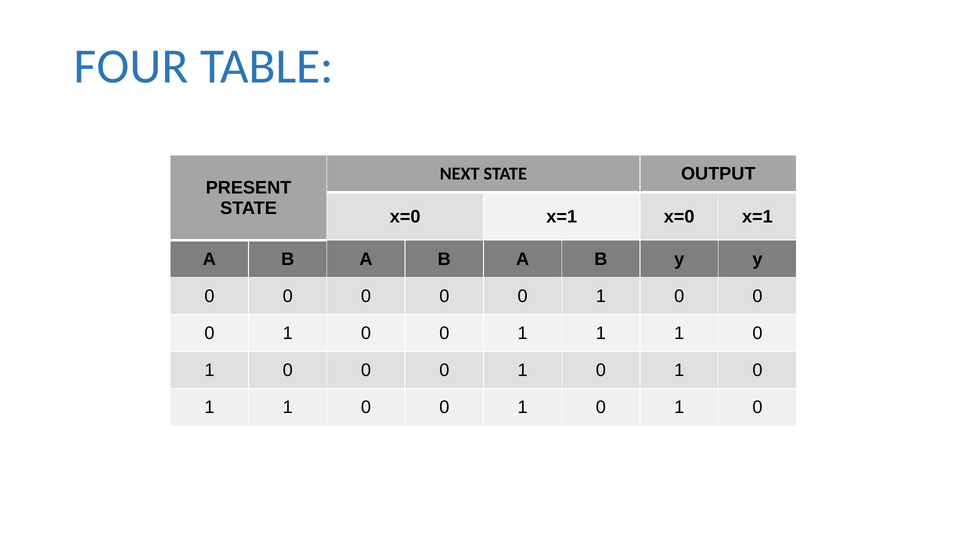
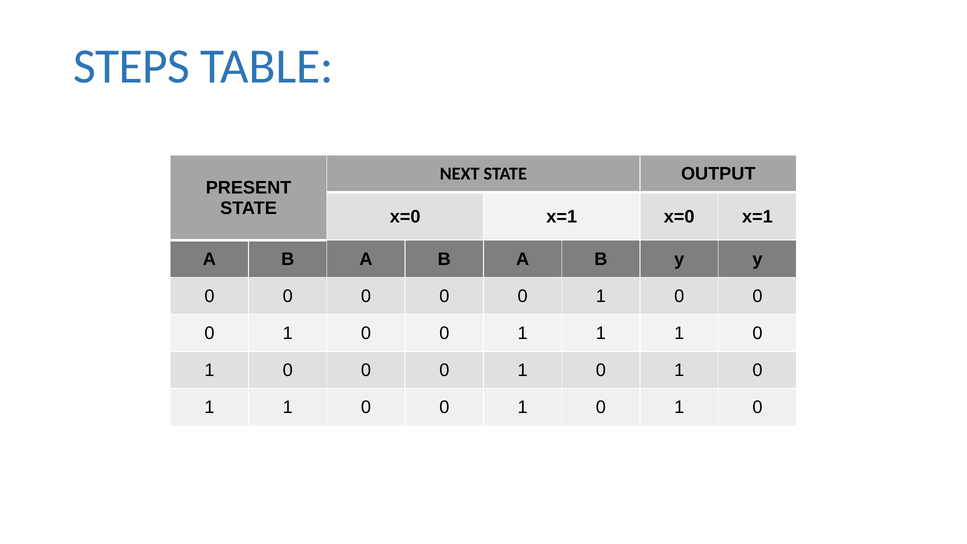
FOUR: FOUR -> STEPS (132, 66)
